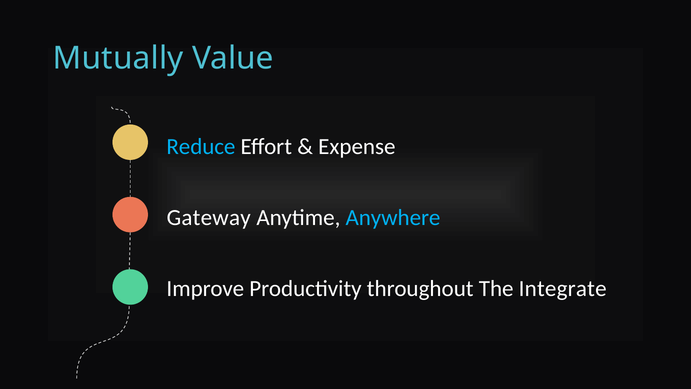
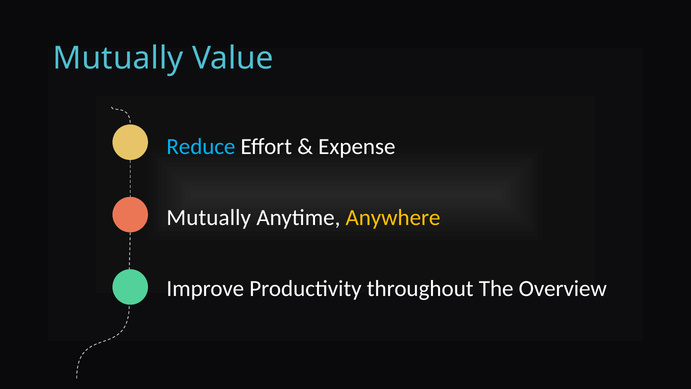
Gateway: Gateway -> Mutually (209, 218)
Anywhere colour: light blue -> yellow (393, 218)
Integrate: Integrate -> Overview (563, 289)
